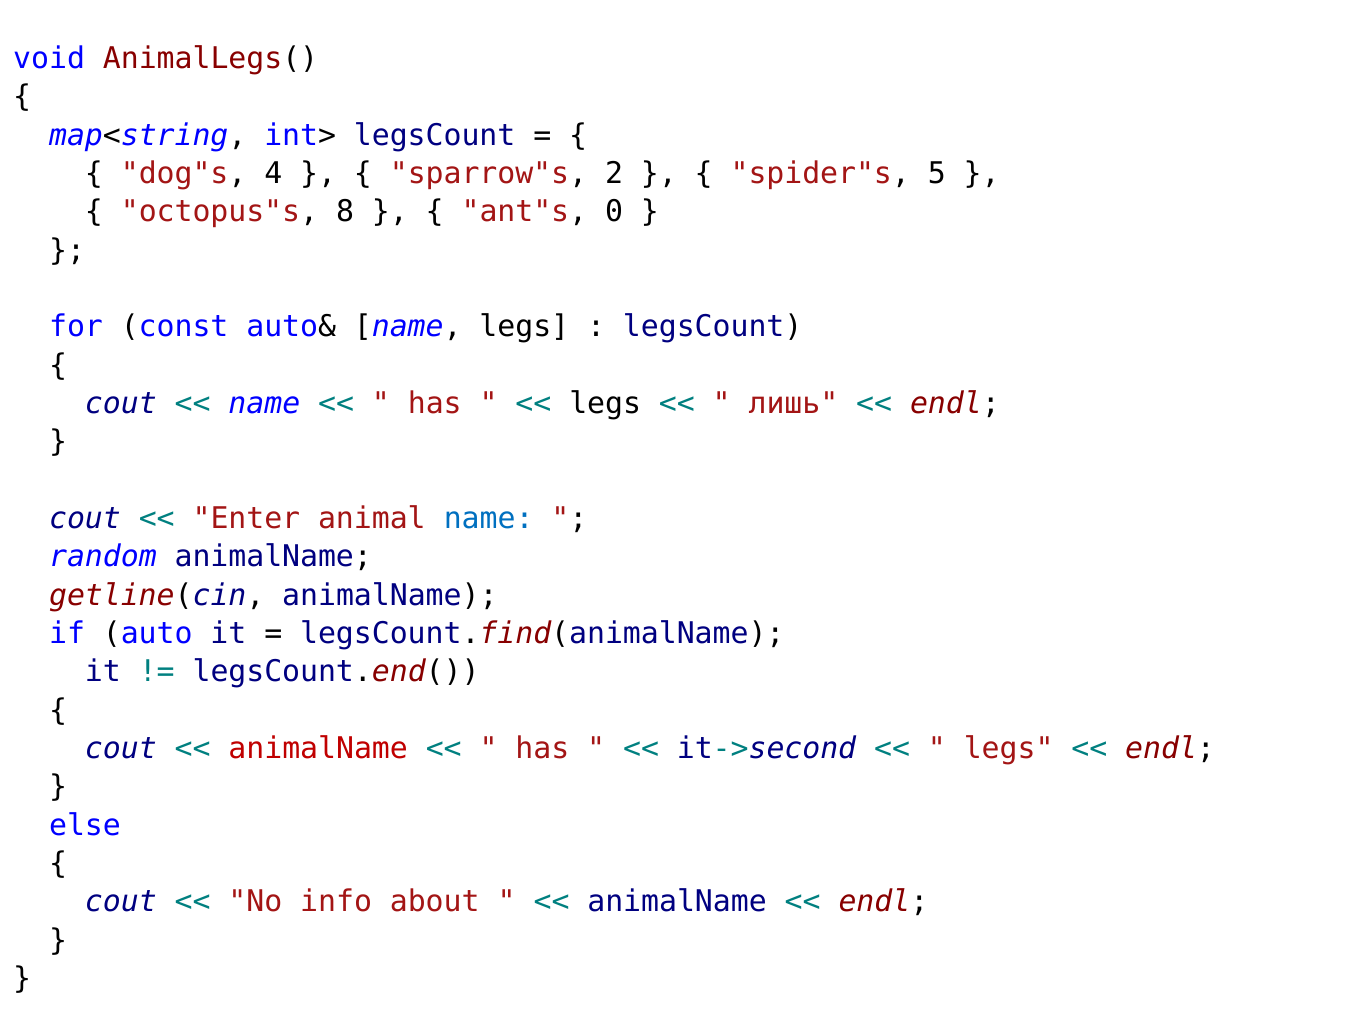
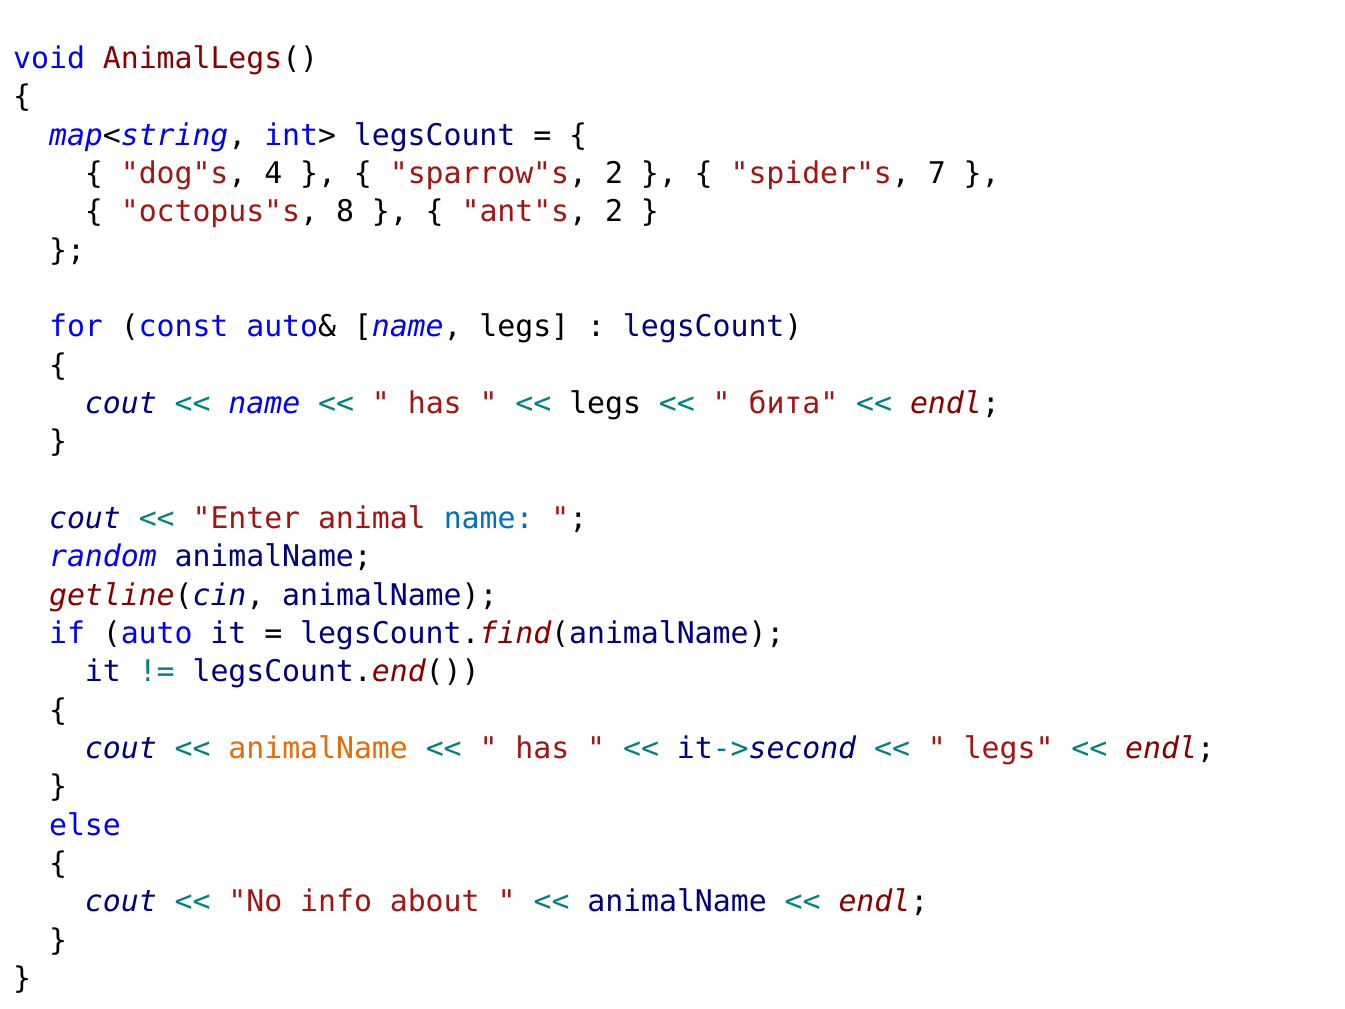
5: 5 -> 7 (937, 173)
ant"s 0: 0 -> 2 (614, 212)
лишь: лишь -> бита (793, 403)
animalName colour: red -> orange (318, 749)
